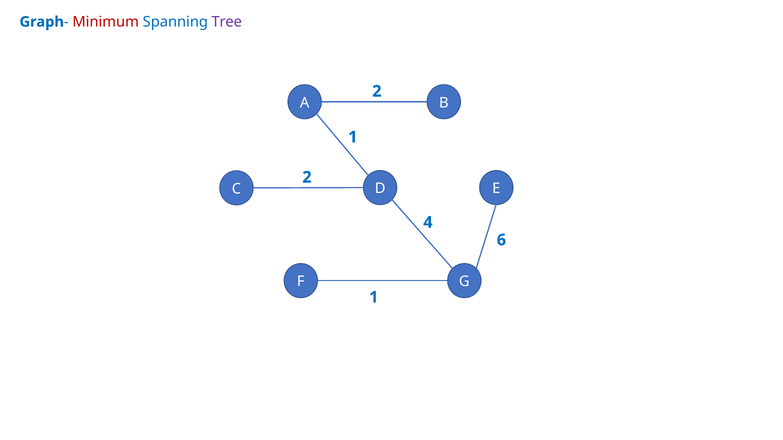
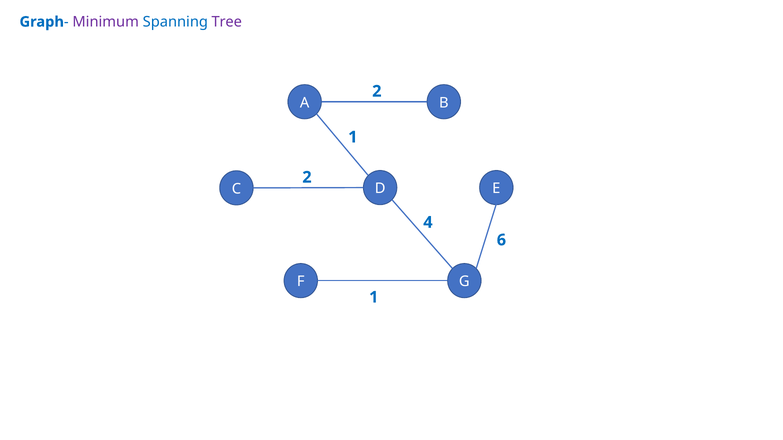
Minimum colour: red -> purple (106, 22)
